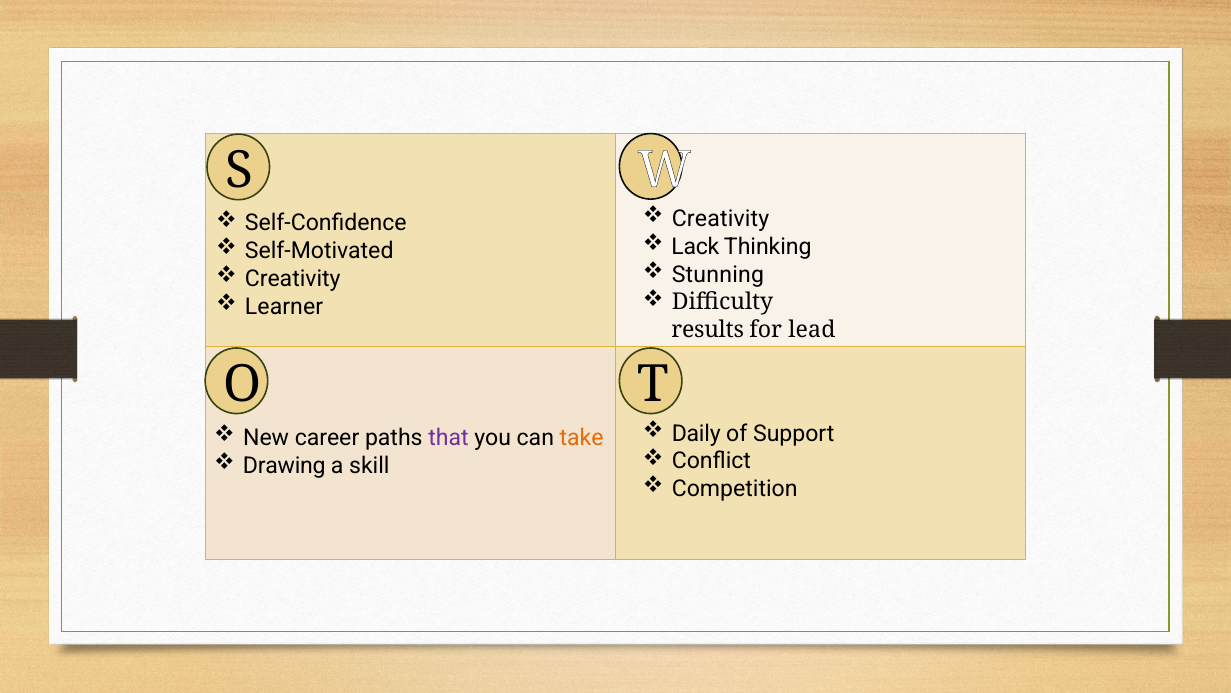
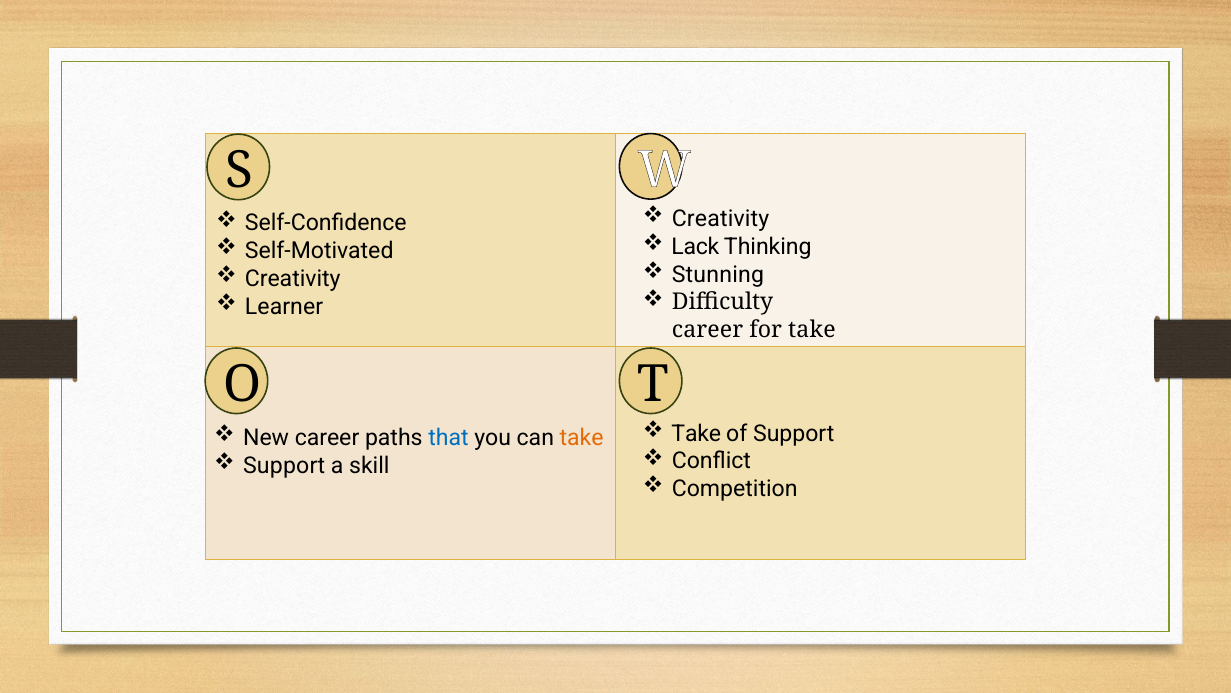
results: results -> career (708, 330)
for lead: lead -> take (812, 330)
Daily: Daily -> Take (696, 433)
that colour: purple -> blue (448, 438)
Drawing: Drawing -> Support (284, 465)
